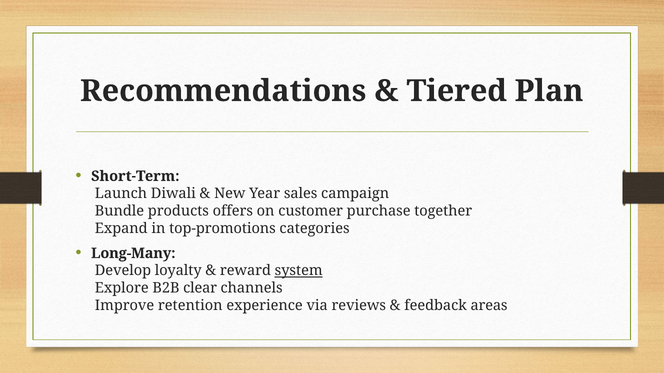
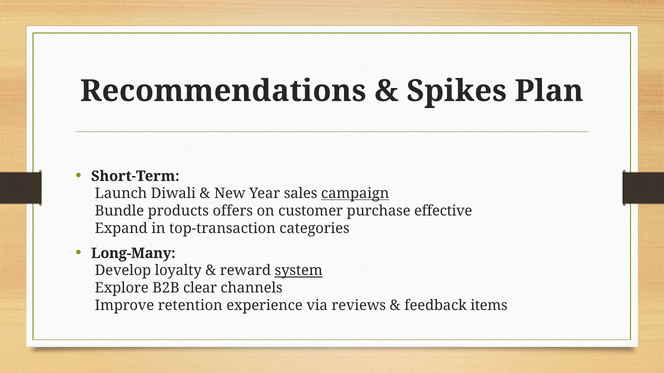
Tiered: Tiered -> Spikes (457, 91)
campaign underline: none -> present (355, 194)
together: together -> effective (443, 211)
top-promotions: top-promotions -> top-transaction (222, 229)
areas: areas -> items (489, 306)
